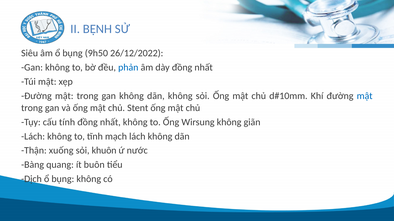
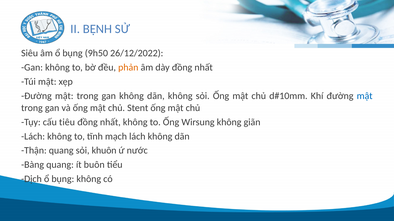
phản colour: blue -> orange (128, 68)
tính: tính -> tiêu (67, 122)
Thận xuống: xuống -> quang (61, 151)
